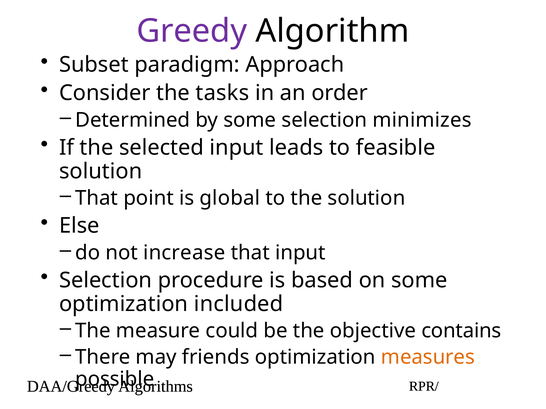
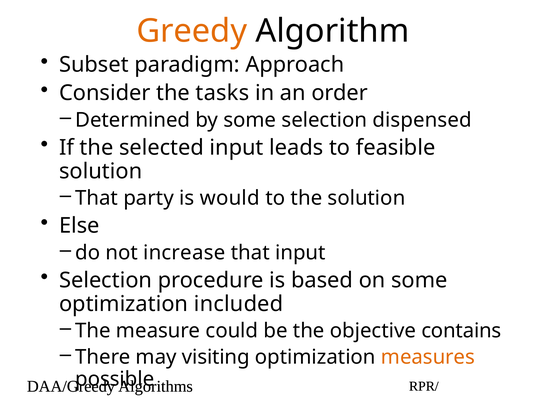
Greedy colour: purple -> orange (192, 31)
minimizes: minimizes -> dispensed (422, 120)
point: point -> party (149, 198)
global: global -> would (230, 198)
friends: friends -> visiting (216, 357)
